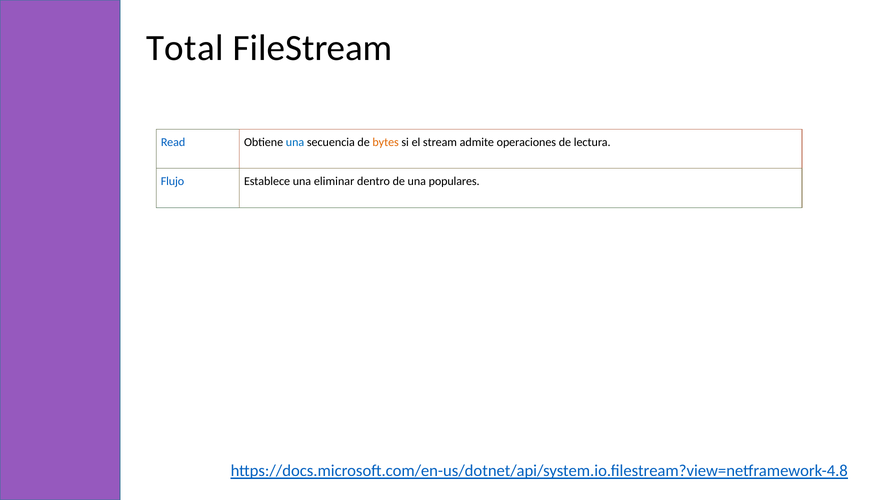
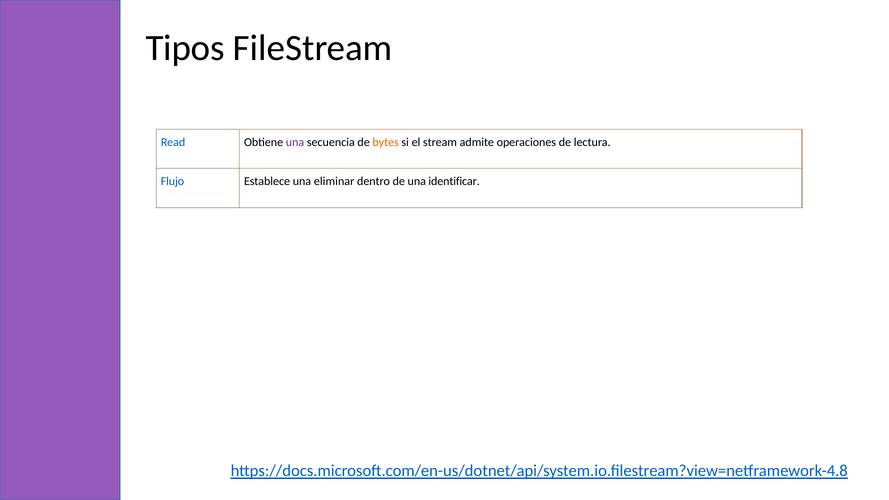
Total: Total -> Tipos (185, 48)
una colour: blue -> purple (295, 142)
populares: populares -> identificar (454, 181)
